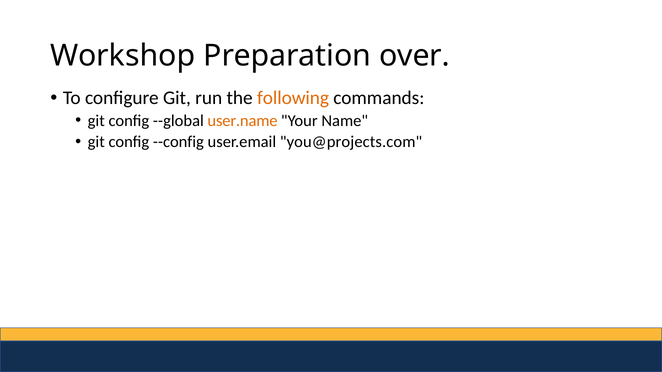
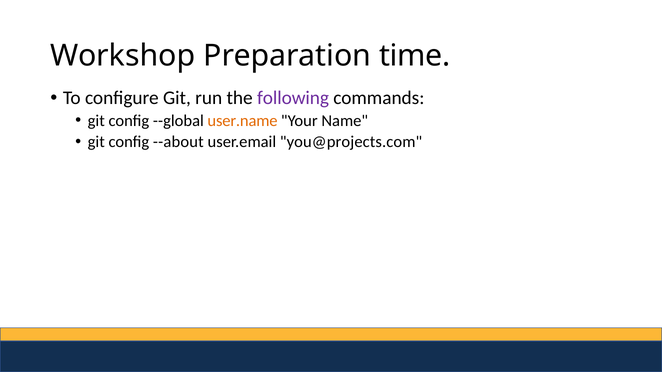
over: over -> time (415, 56)
following colour: orange -> purple (293, 98)
--config: --config -> --about (178, 142)
